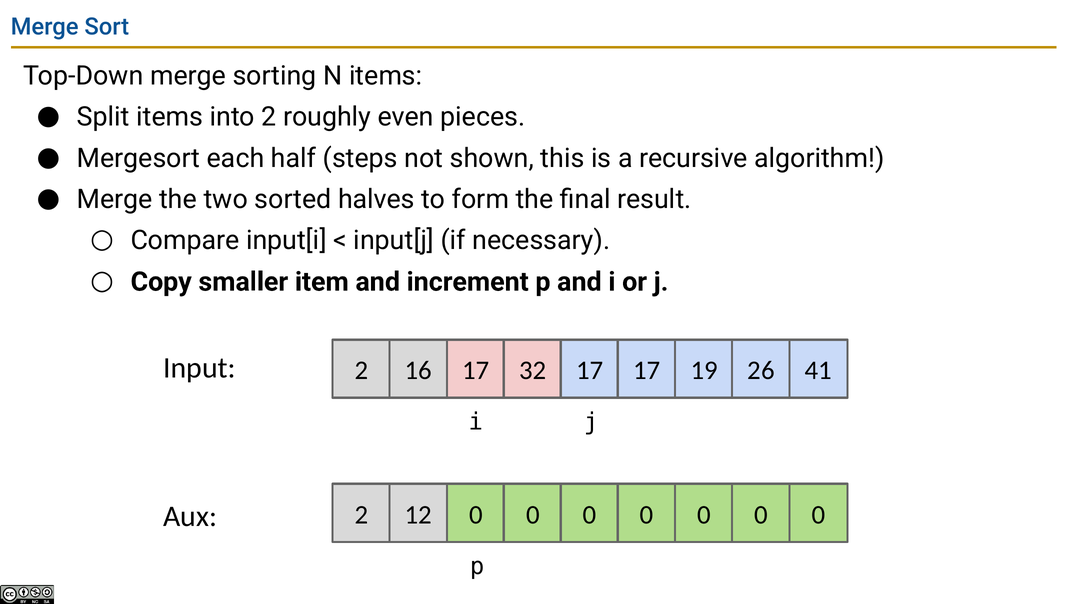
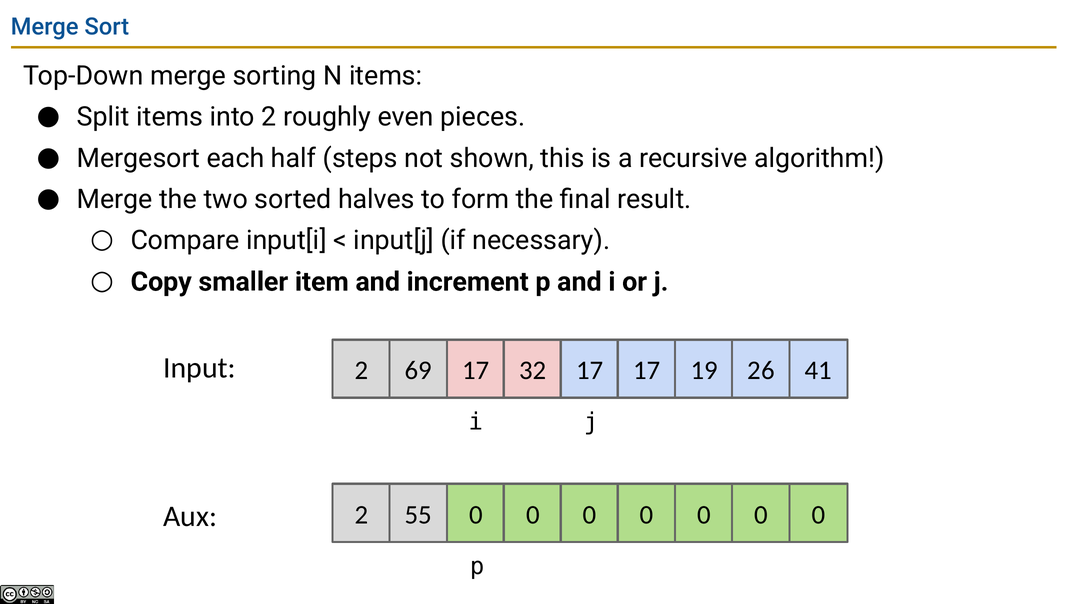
16: 16 -> 69 (418, 370)
12: 12 -> 55 (418, 514)
